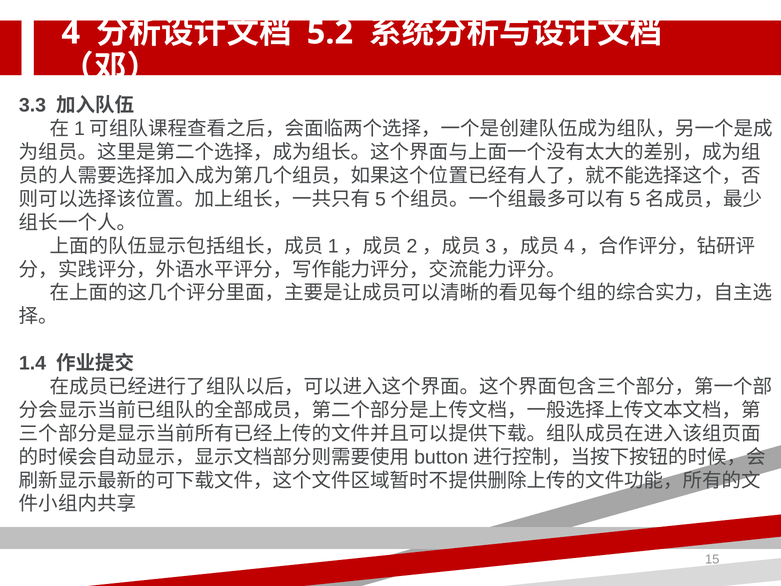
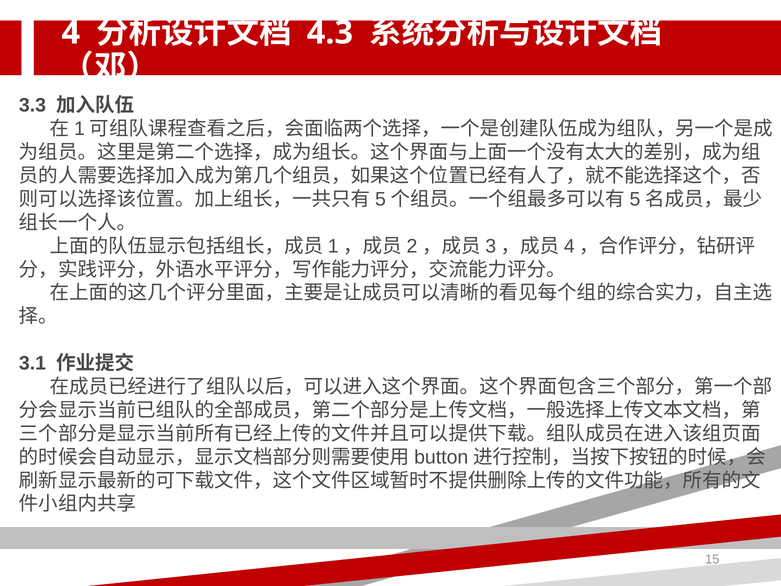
5.2: 5.2 -> 4.3 (330, 33)
1.4: 1.4 -> 3.1 (33, 363)
